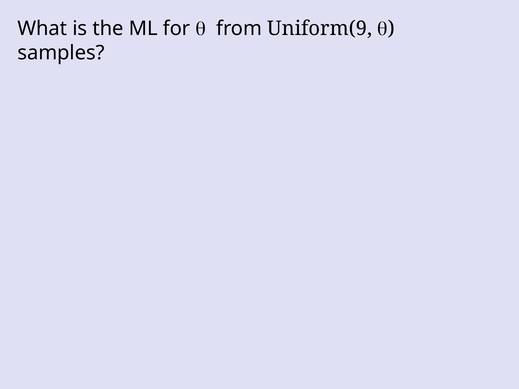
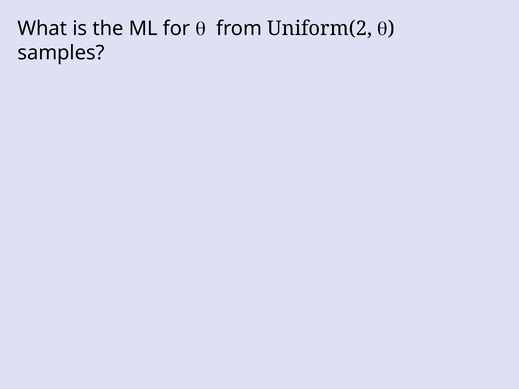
Uniform(9: Uniform(9 -> Uniform(2 (320, 29)
